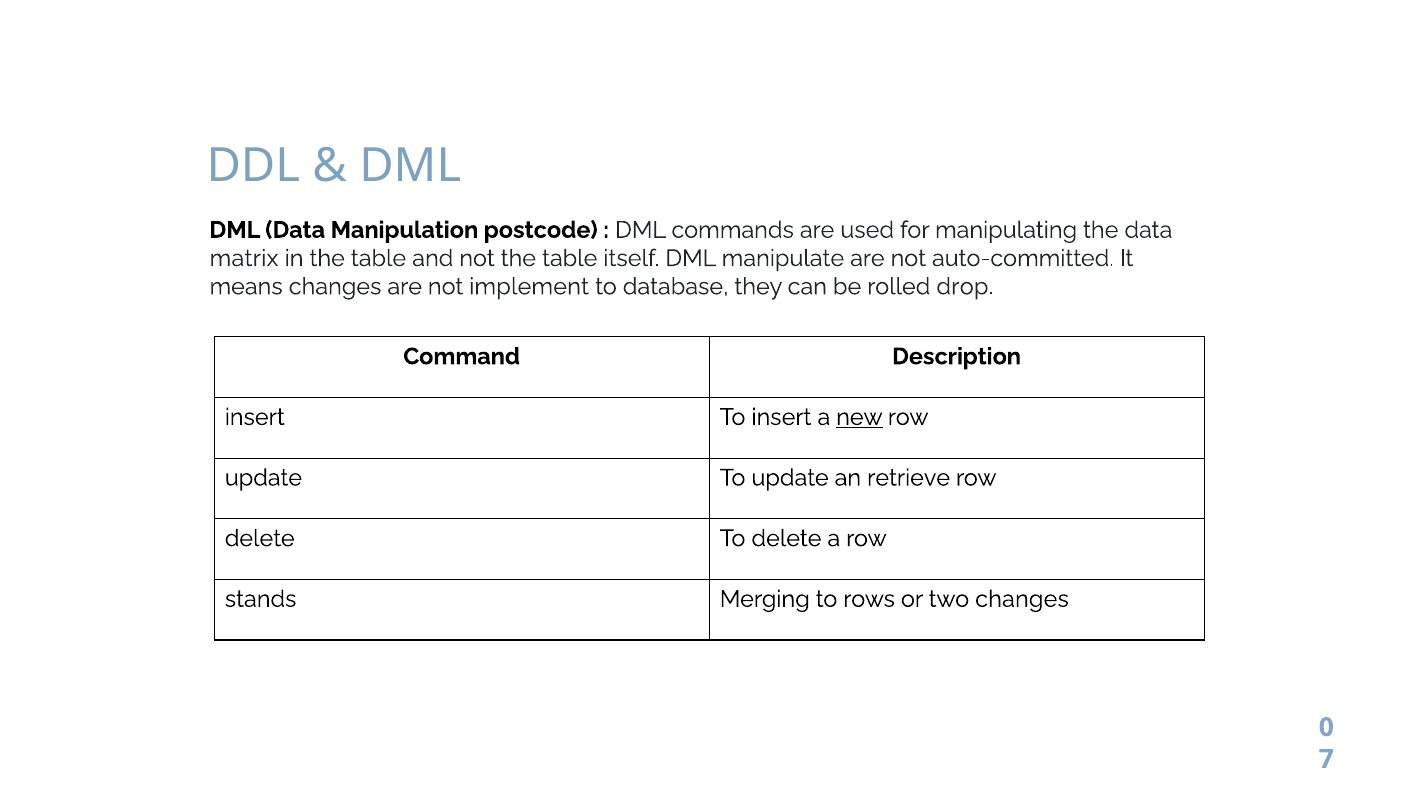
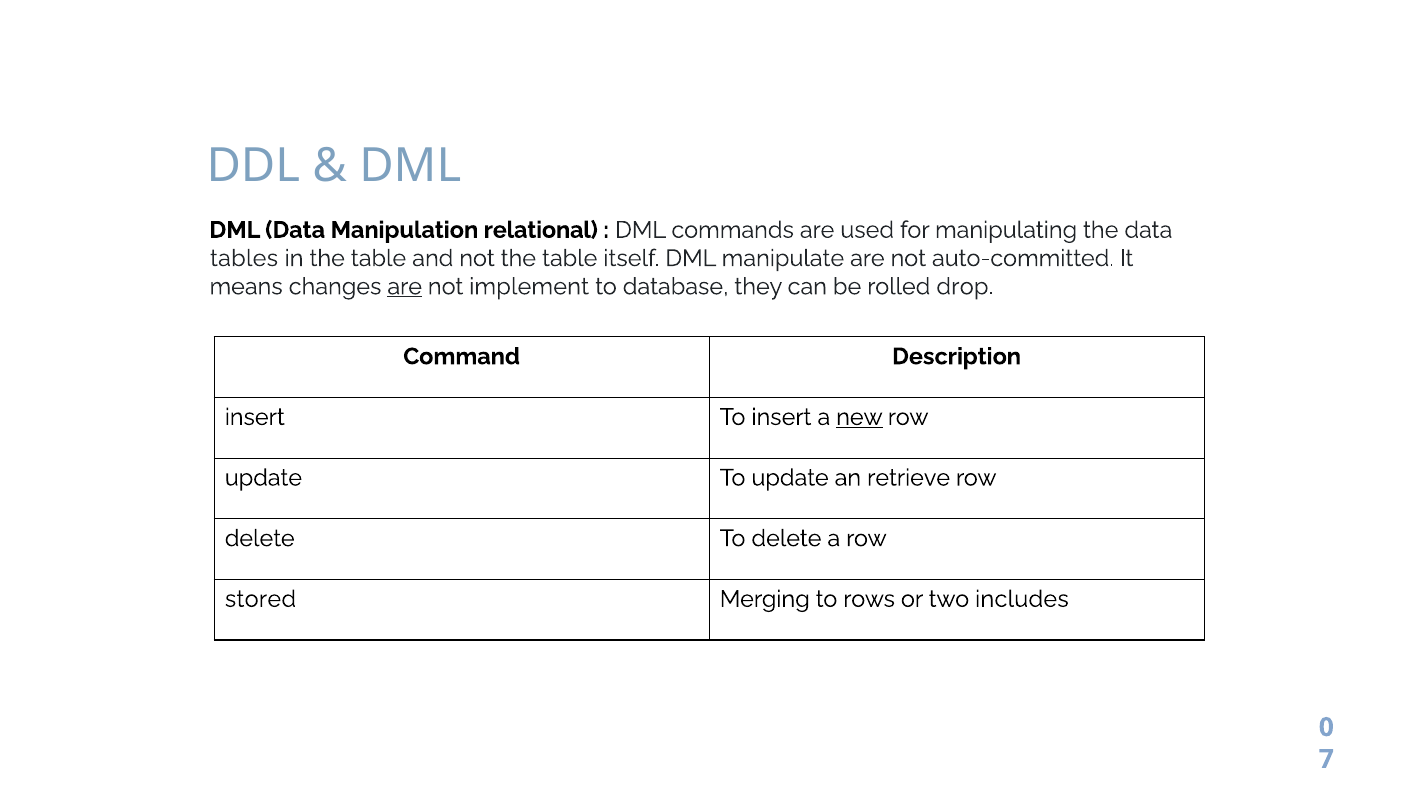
postcode: postcode -> relational (541, 230)
matrix: matrix -> tables (244, 258)
are underline: none -> present (405, 287)
stands: stands -> stored (260, 599)
two changes: changes -> includes (1022, 599)
